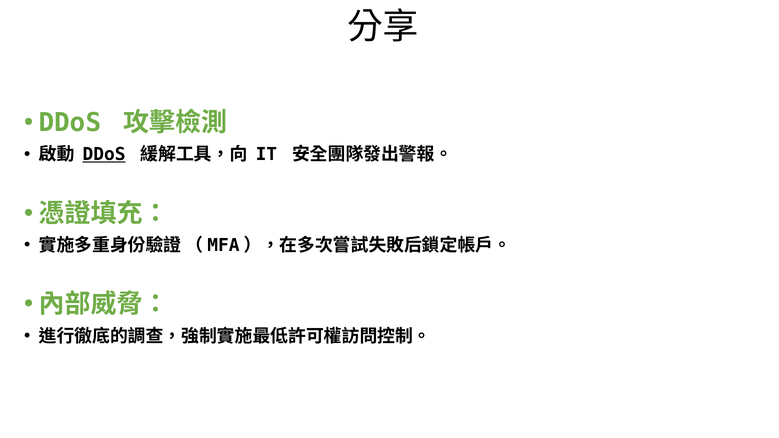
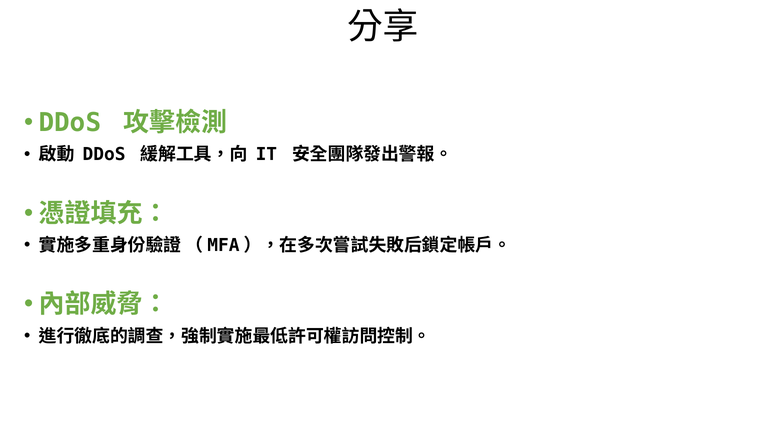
DDoS underline: present -> none (104, 154)
